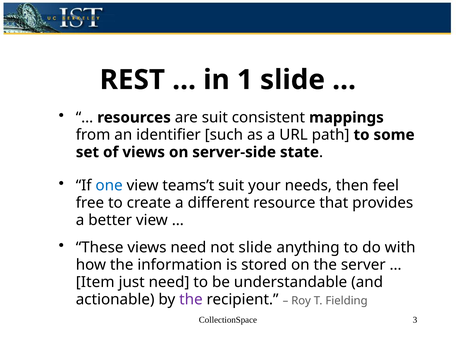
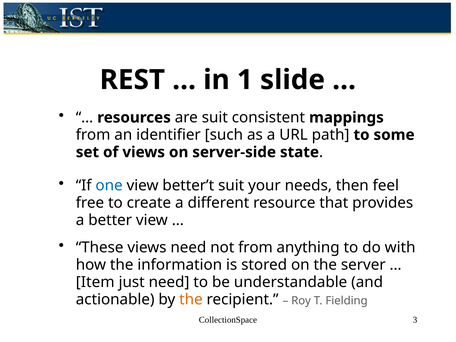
teams’t: teams’t -> better’t (188, 185)
not slide: slide -> from (255, 248)
the colour: purple -> orange (191, 300)
